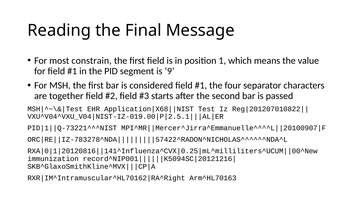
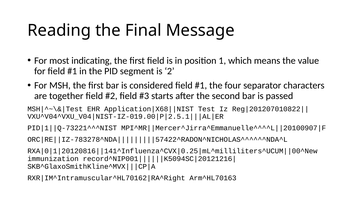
constrain: constrain -> indicating (92, 60)
9: 9 -> 2 (169, 71)
